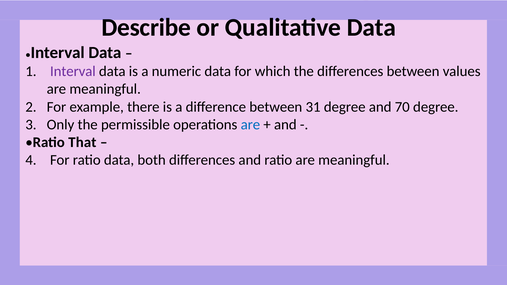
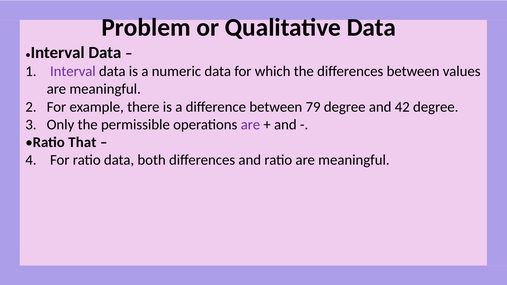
Describe: Describe -> Problem (146, 27)
31: 31 -> 79 (313, 107)
70: 70 -> 42 (402, 107)
are colour: blue -> purple (250, 125)
